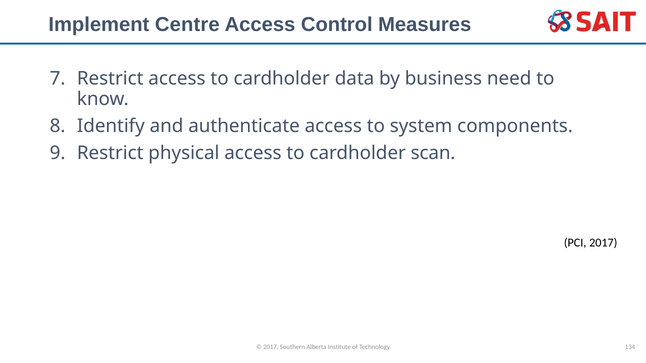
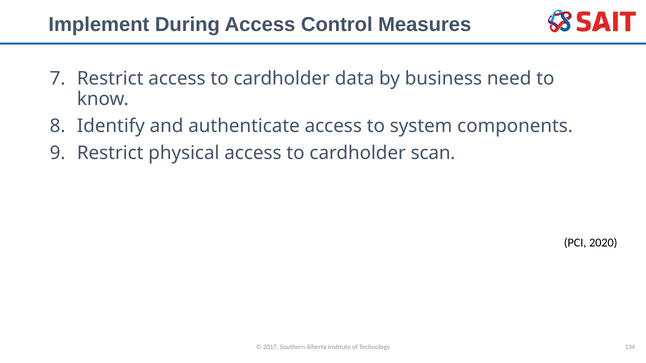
Centre: Centre -> During (187, 25)
PCI 2017: 2017 -> 2020 (603, 243)
